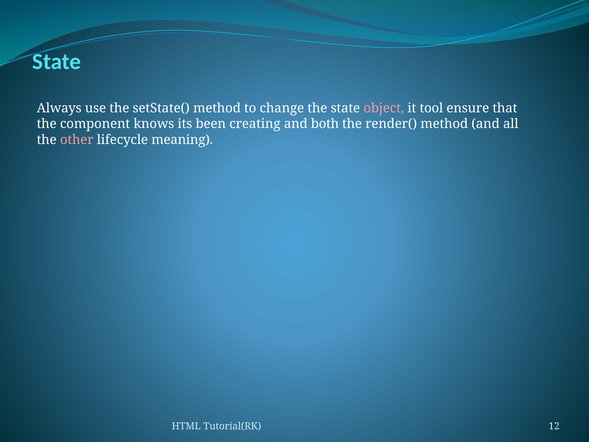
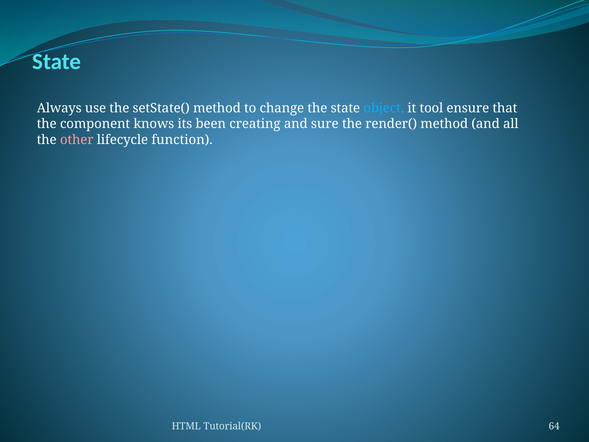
object colour: pink -> light blue (384, 108)
both: both -> sure (325, 124)
meaning: meaning -> function (182, 140)
12: 12 -> 64 (554, 426)
